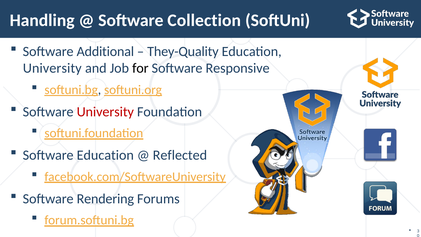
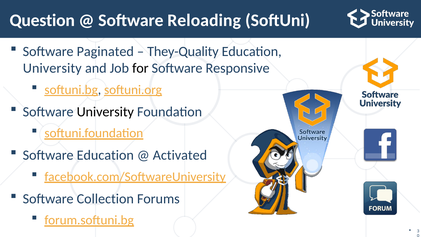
Handling: Handling -> Question (42, 20)
Collection: Collection -> Reloading (204, 20)
Additional: Additional -> Paginated (105, 51)
University colour: red -> black (105, 112)
Reflected: Reflected -> Activated (180, 155)
Rendering: Rendering -> Collection (105, 199)
